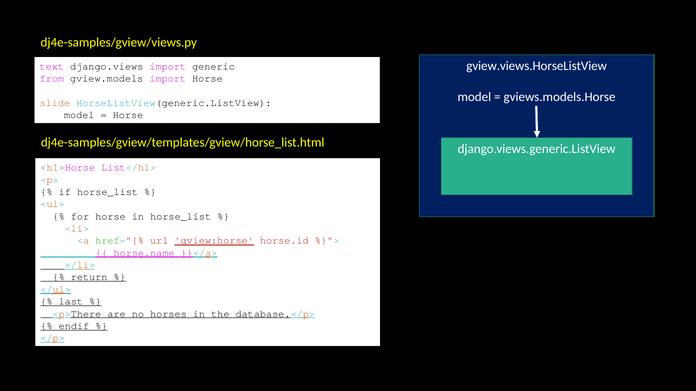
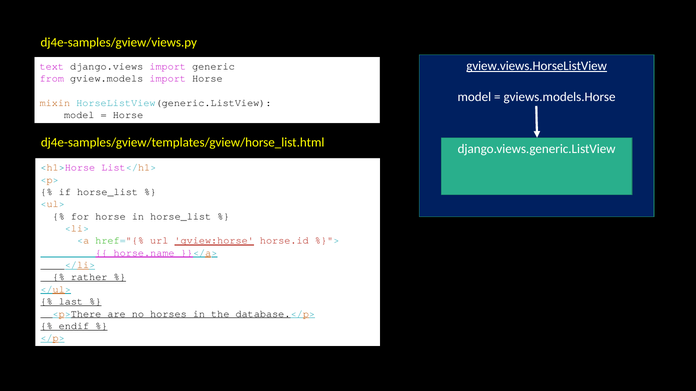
gview.views.HorseListView underline: none -> present (537, 66)
slide: slide -> mixin (55, 103)
return: return -> rather (89, 277)
